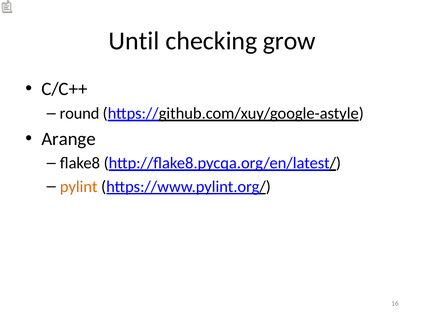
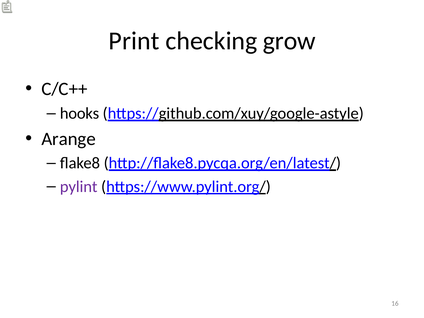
Until: Until -> Print (134, 41)
round: round -> hooks (80, 113)
pylint colour: orange -> purple (79, 187)
